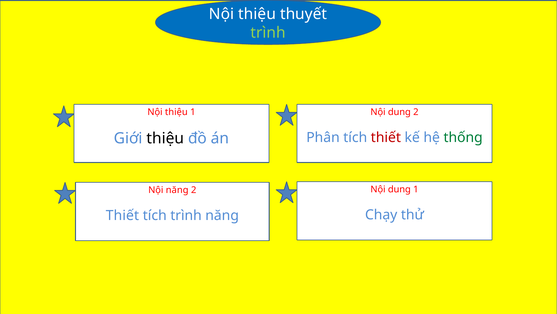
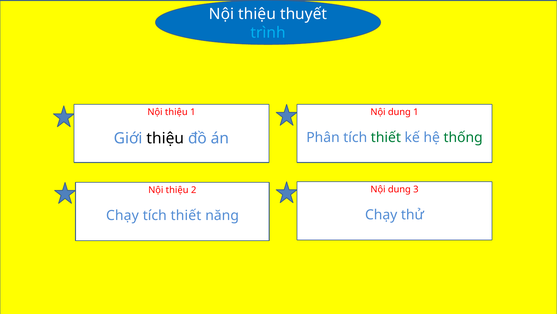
trình colour: light green -> light blue (268, 33)
dung 2: 2 -> 1 (416, 112)
thiết colour: red -> green (386, 137)
dung 1: 1 -> 3 (416, 189)
năng: năng -> thiệu (177, 190)
Thiết: Thiết -> Chạy (122, 215)
trình: trình -> thiết (186, 215)
